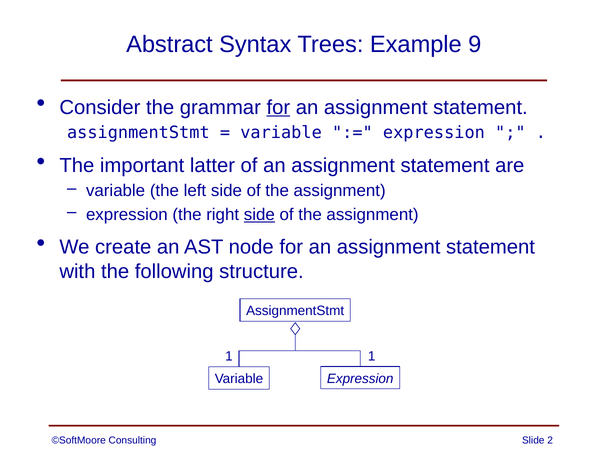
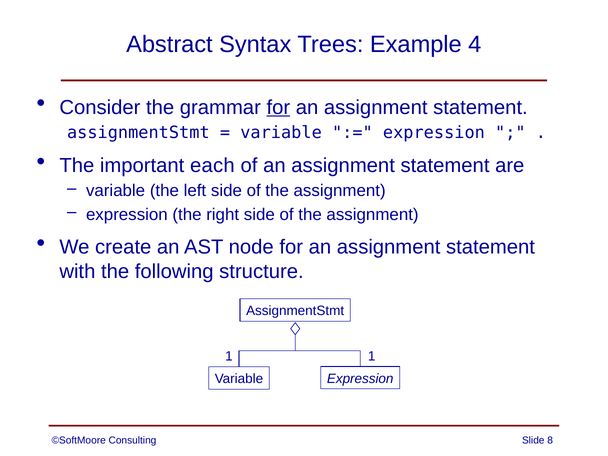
9: 9 -> 4 (475, 44)
latter: latter -> each (212, 165)
side underline: present -> none (259, 214)
2: 2 -> 8 (550, 440)
